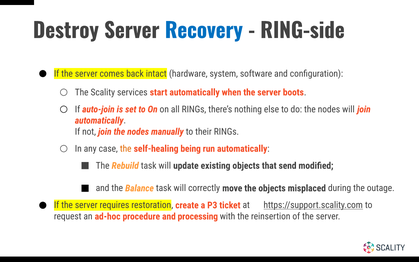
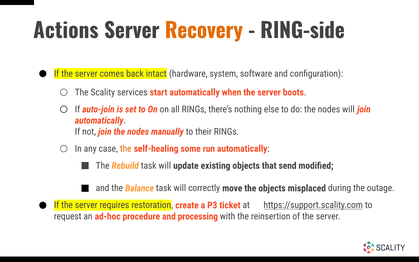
Destroy: Destroy -> Actions (66, 31)
Recovery colour: blue -> orange (204, 31)
being: being -> some (191, 149)
